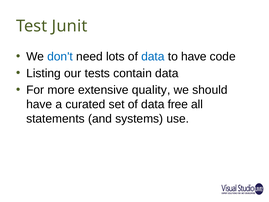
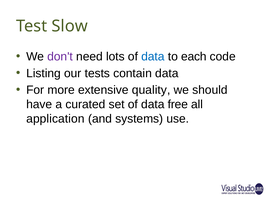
Junit: Junit -> Slow (70, 26)
don't colour: blue -> purple (60, 56)
to have: have -> each (194, 56)
statements: statements -> application (55, 119)
